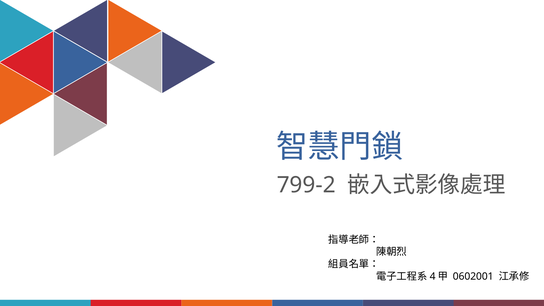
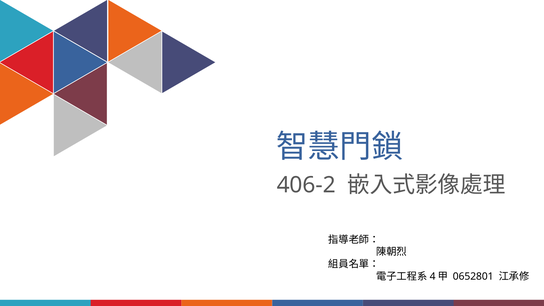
799-2: 799-2 -> 406-2 (306, 185)
0602001: 0602001 -> 0652801 (473, 276)
